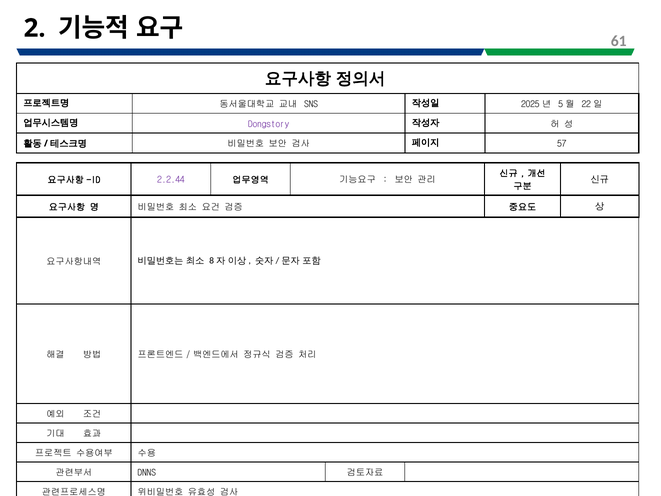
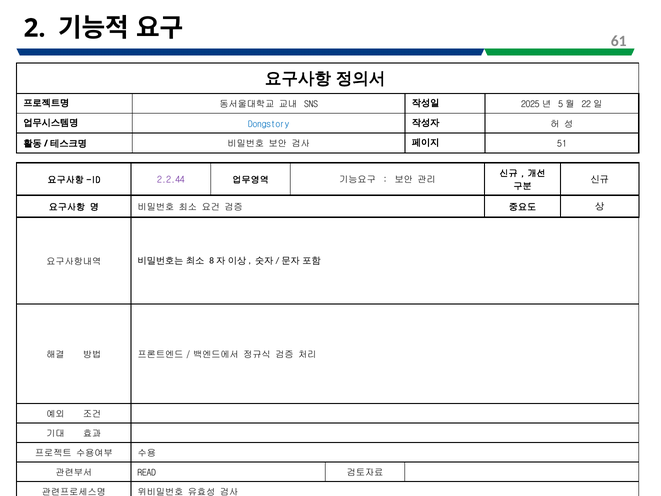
Dongstory colour: purple -> blue (269, 124)
57: 57 -> 51 (562, 144)
DNNS: DNNS -> READ (147, 472)
